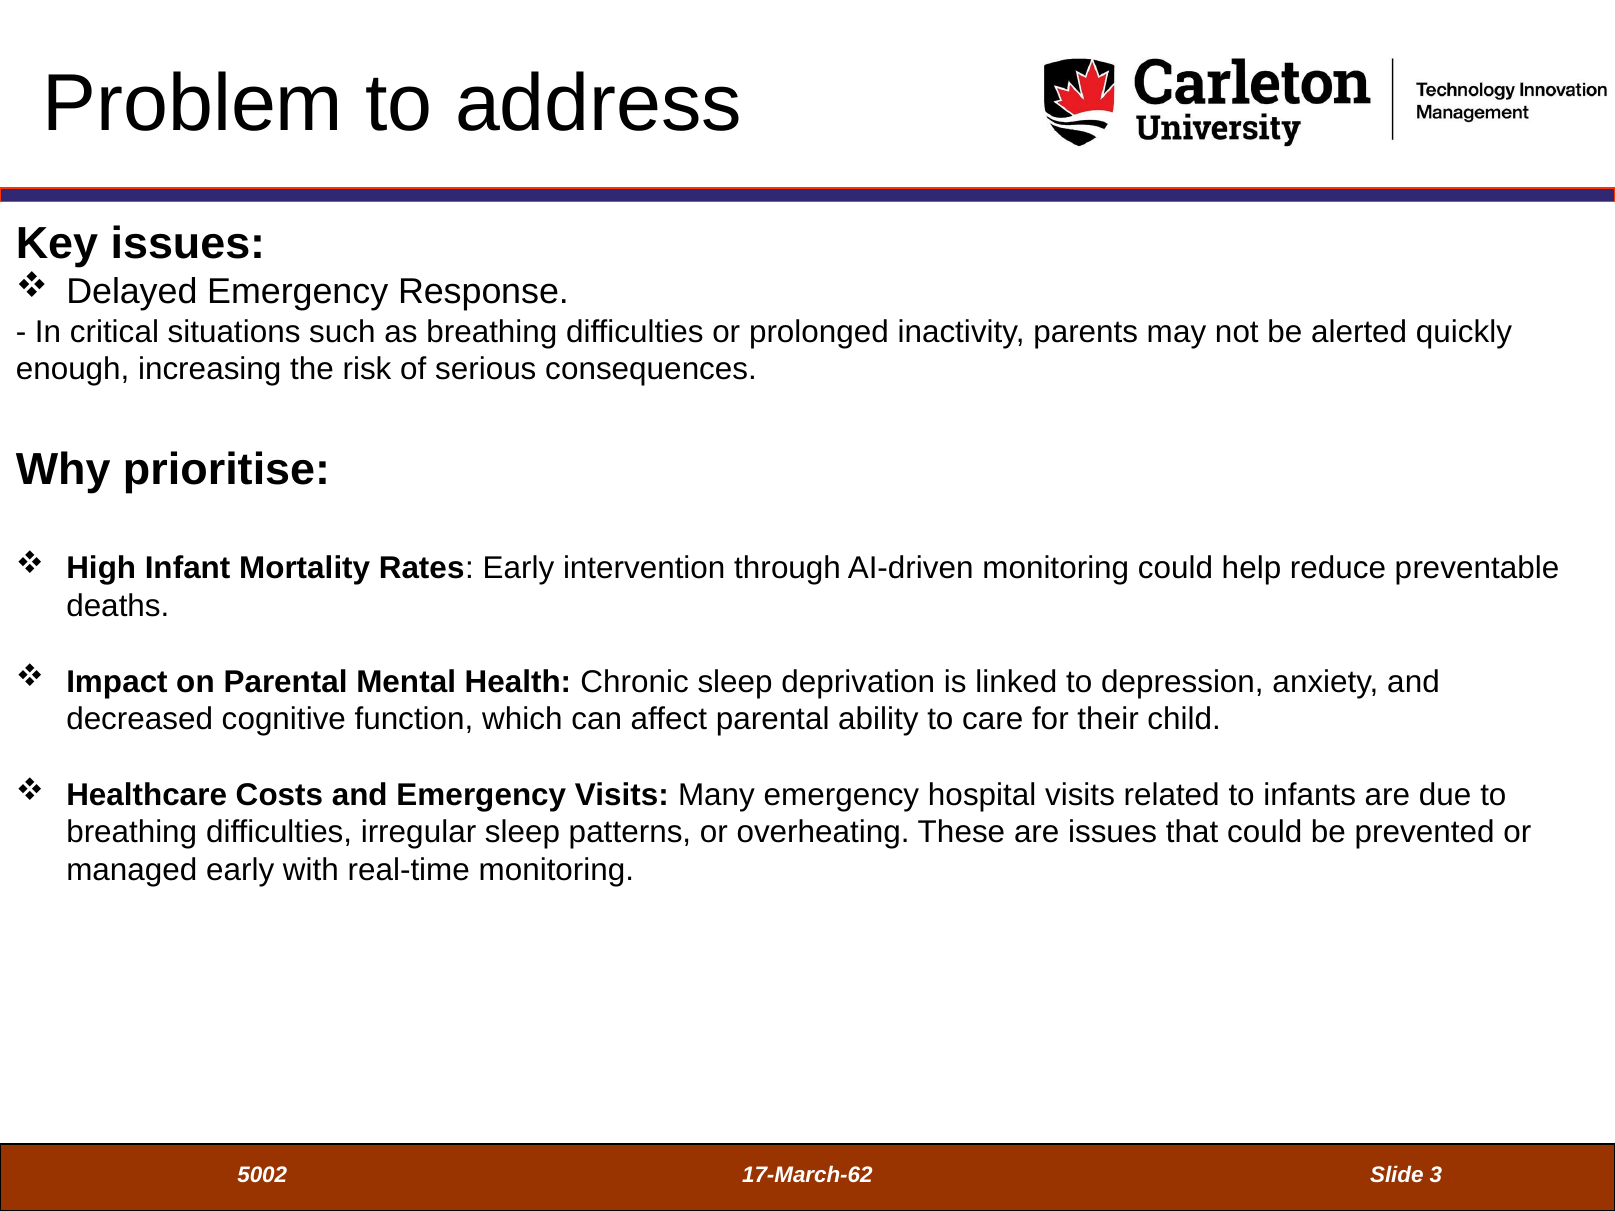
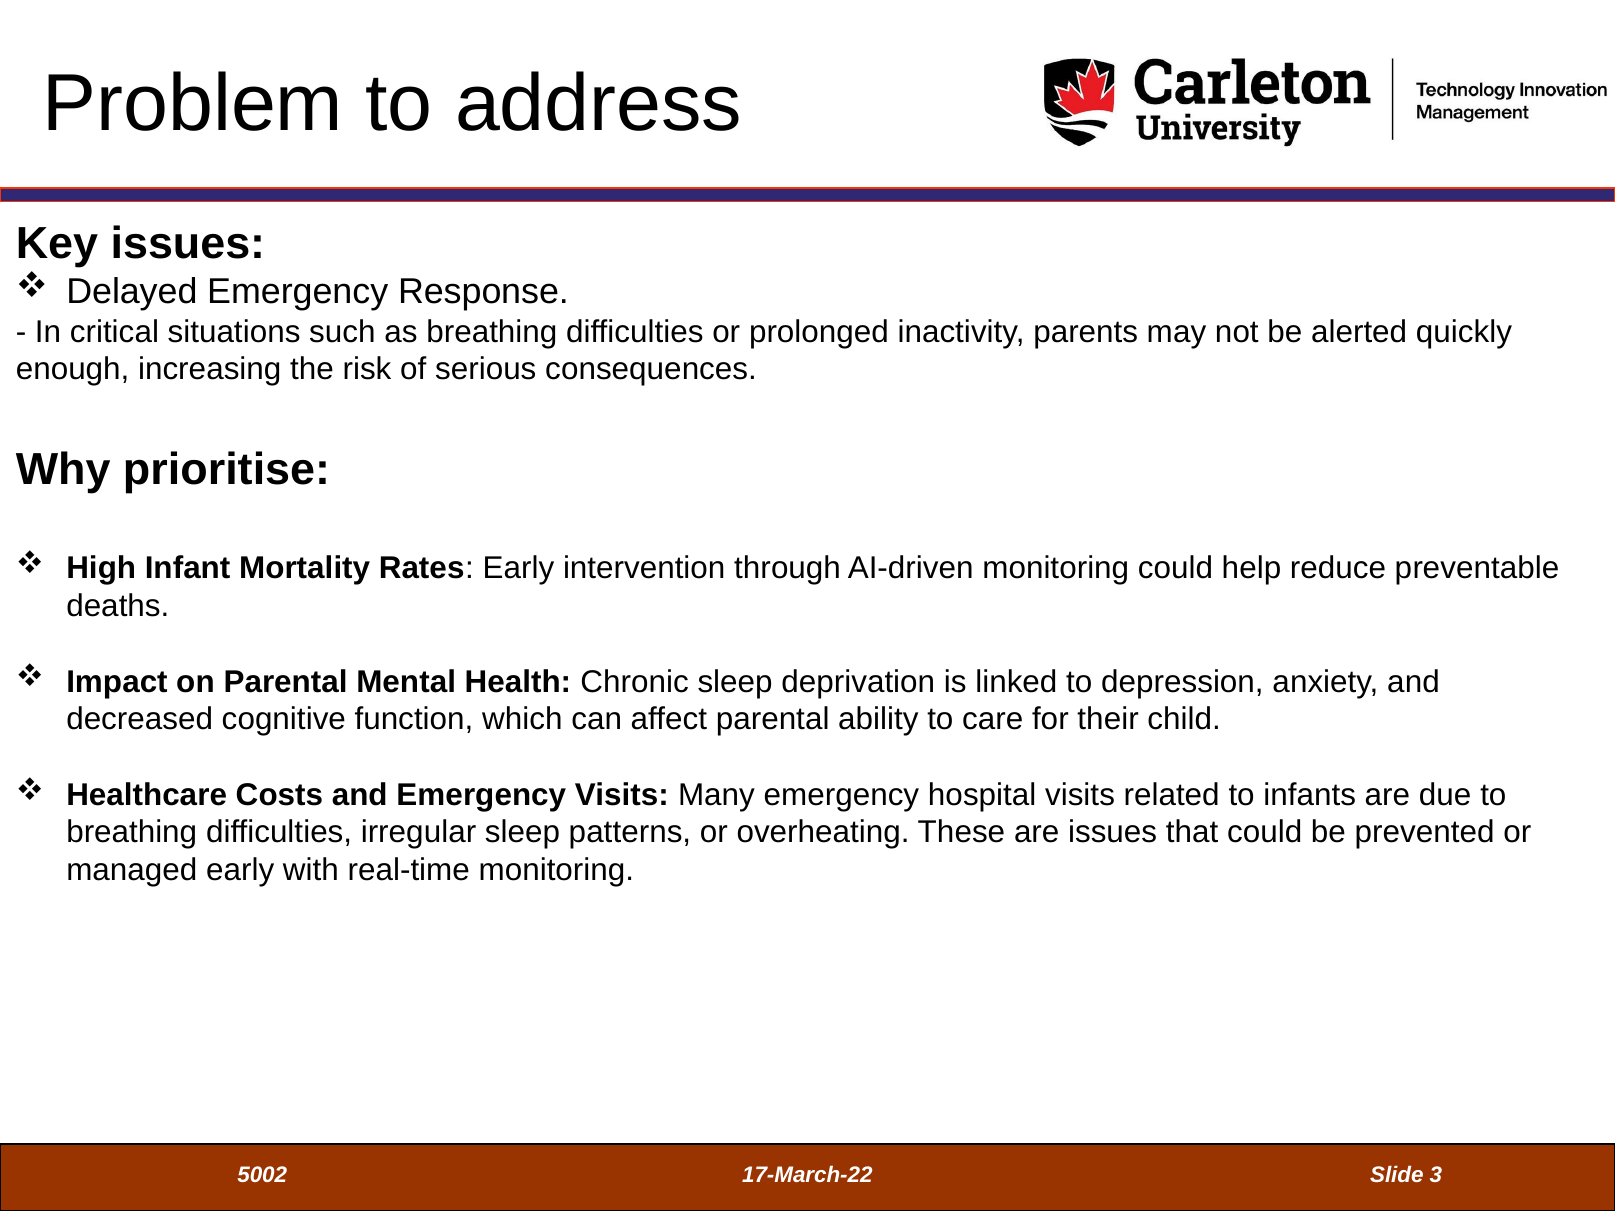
17-March-62: 17-March-62 -> 17-March-22 (807, 1175)
